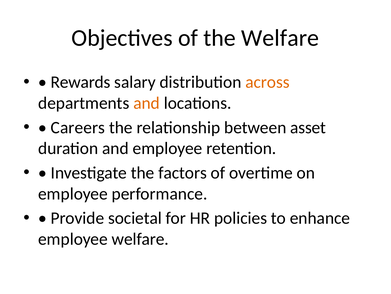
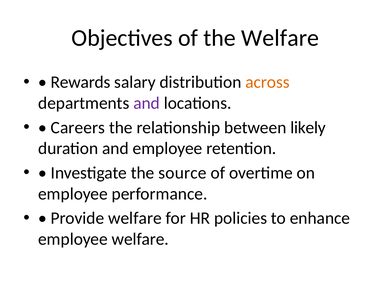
and colour: orange -> purple (147, 103)
asset: asset -> likely (308, 127)
factors: factors -> source (182, 172)
Provide societal: societal -> welfare (135, 218)
